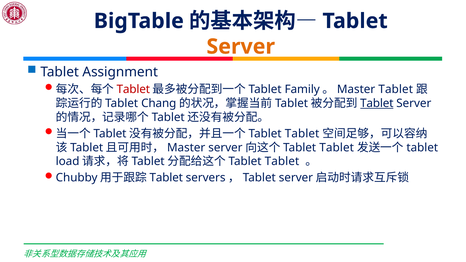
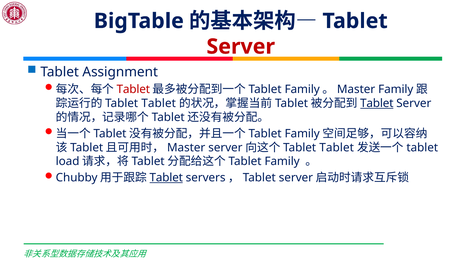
Server colour: orange -> red (241, 47)
Tablet: Tablet -> Family (396, 89)
Chang: Chang -> Tablet (159, 103)
Tablet: Tablet -> Family (302, 134)
Tablet: Tablet -> Family (282, 162)
Tablet underline: none -> present (166, 178)
